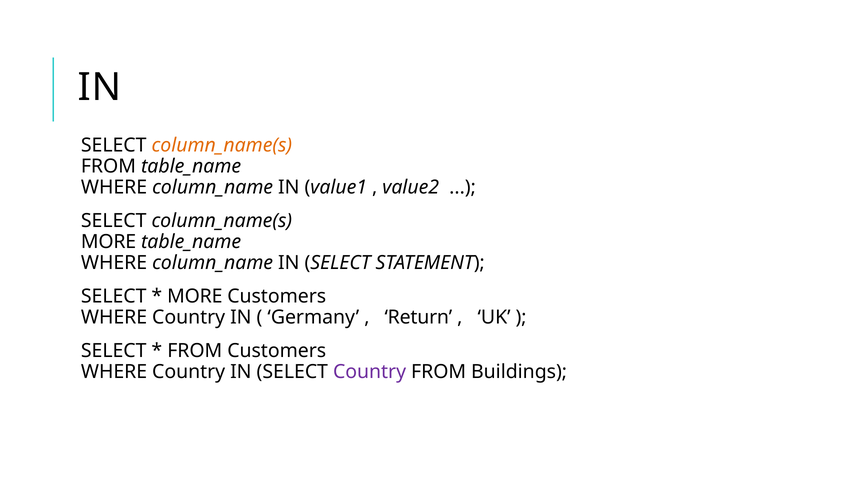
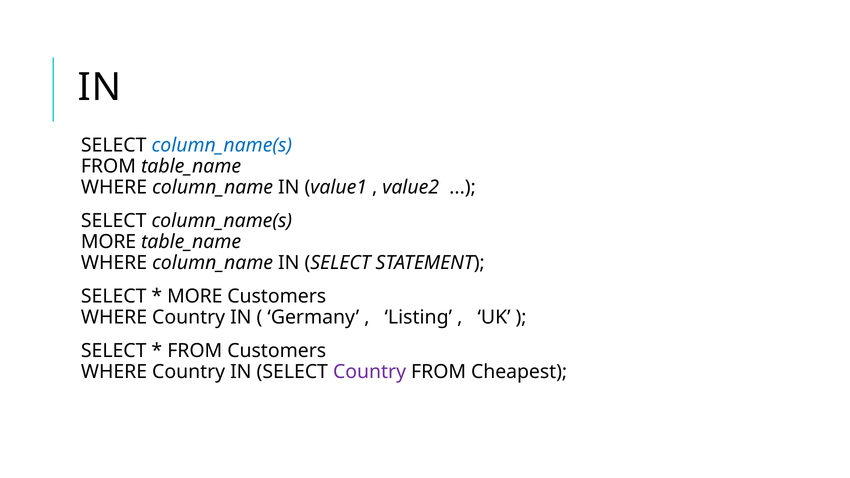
column_name(s colour: orange -> blue (222, 146)
Return: Return -> Listing (418, 318)
Buildings: Buildings -> Cheapest (519, 372)
